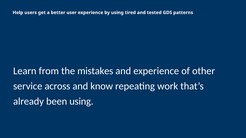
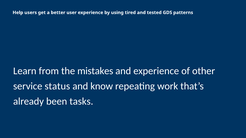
across: across -> status (57, 86)
been using: using -> tasks (81, 102)
